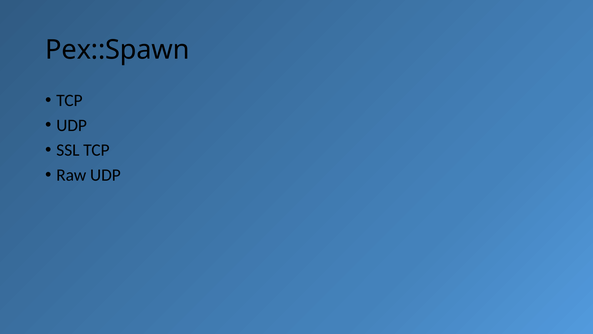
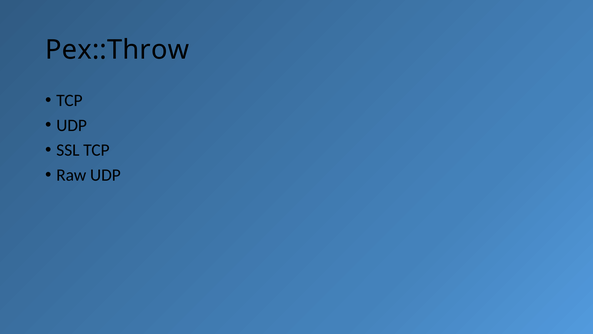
Pex::Spawn: Pex::Spawn -> Pex::Throw (117, 50)
